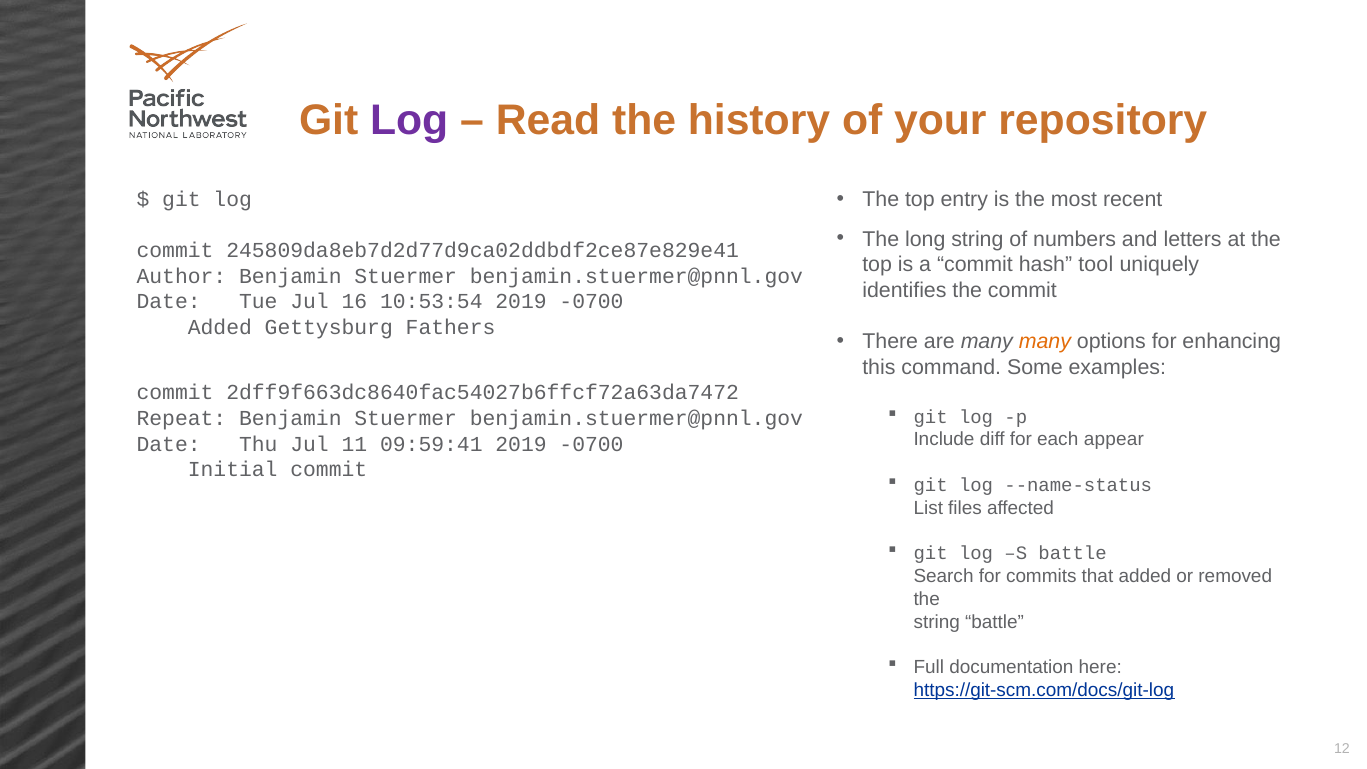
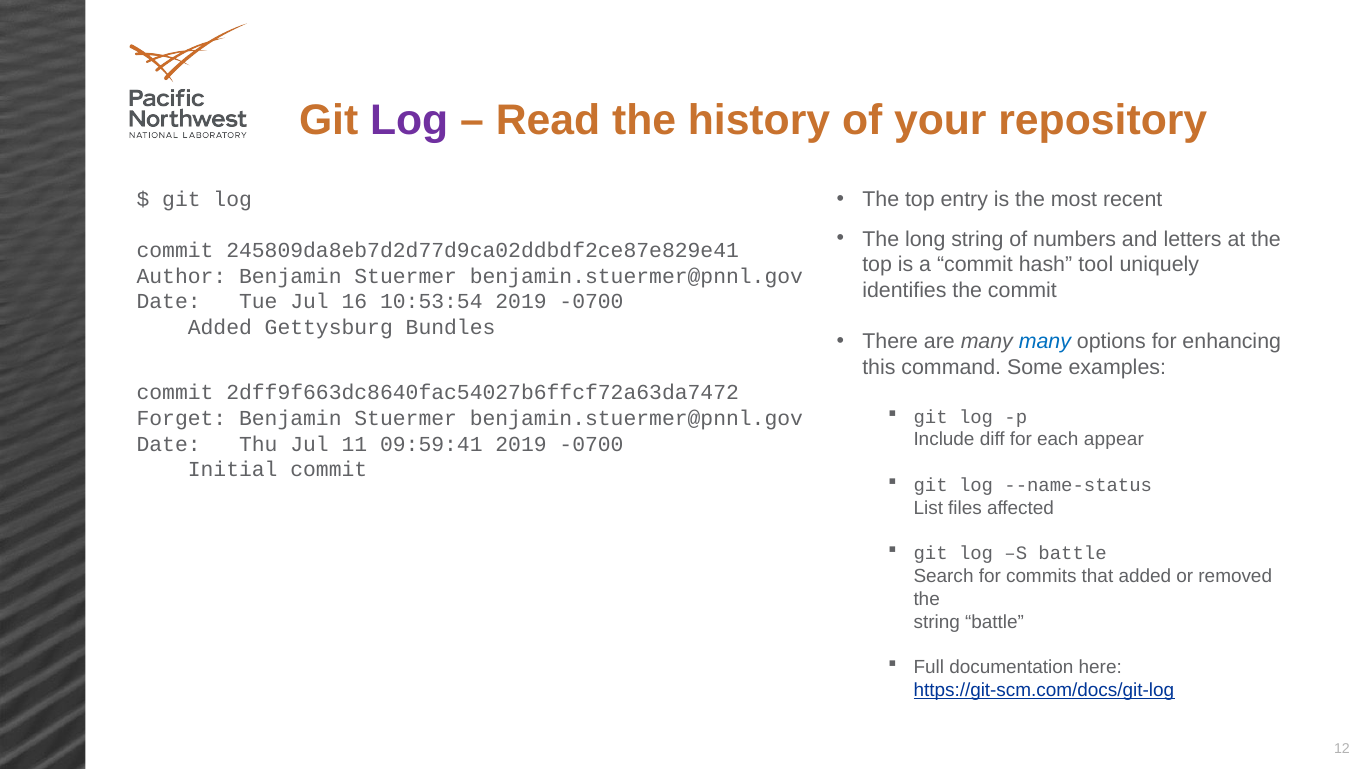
Fathers: Fathers -> Bundles (451, 327)
many colour: orange -> blue (1045, 342)
Repeat: Repeat -> Forget (181, 418)
